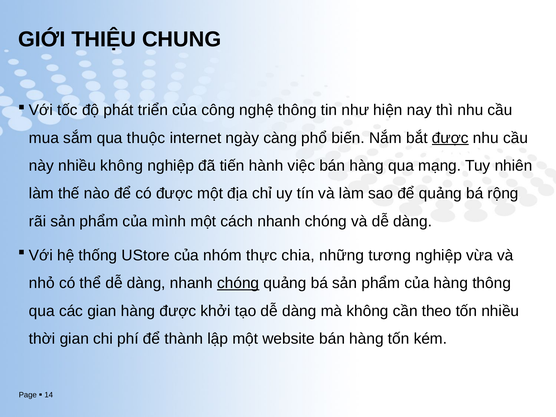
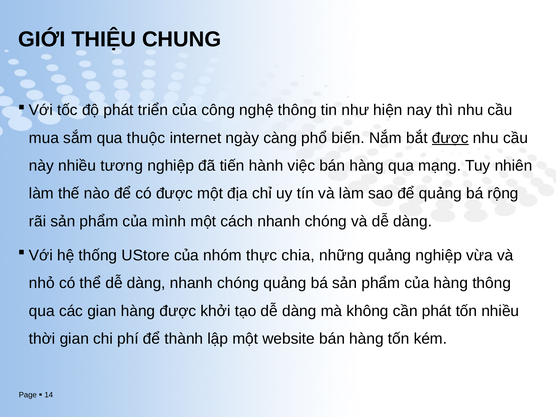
nhiều không: không -> tương (122, 166)
những tương: tương -> quảng (390, 255)
chóng underline: present -> none (238, 283)
cần theo: theo -> phát (437, 311)
